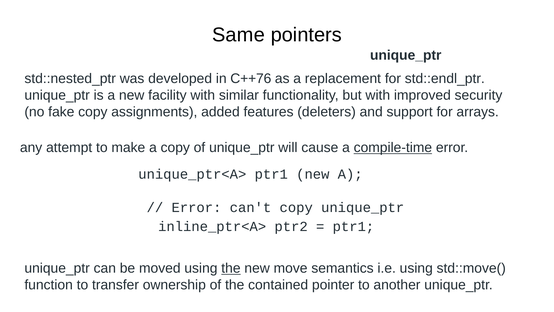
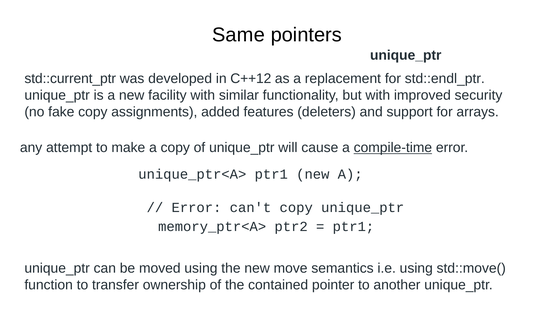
std::nested_ptr: std::nested_ptr -> std::current_ptr (70, 78)
C++76: C++76 -> C++12 (251, 78)
inline_ptr<A>: inline_ptr<A> -> memory_ptr<A> (212, 226)
the underline: present -> none (231, 268)
